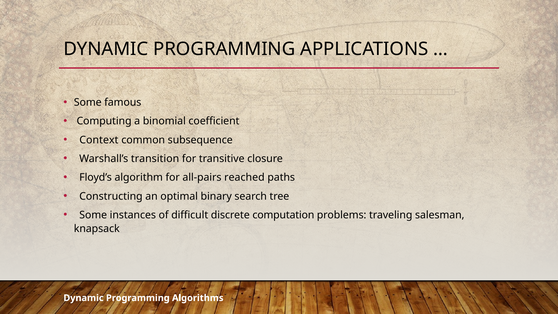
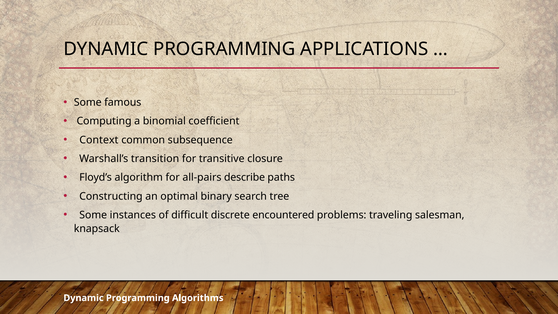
reached: reached -> describe (245, 177)
computation: computation -> encountered (283, 215)
